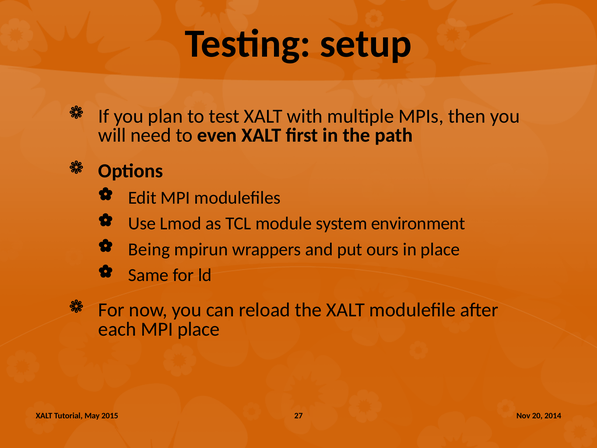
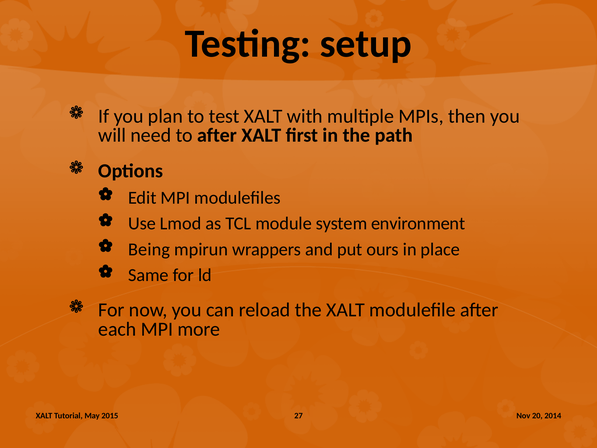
to even: even -> after (217, 135)
MPI place: place -> more (199, 329)
